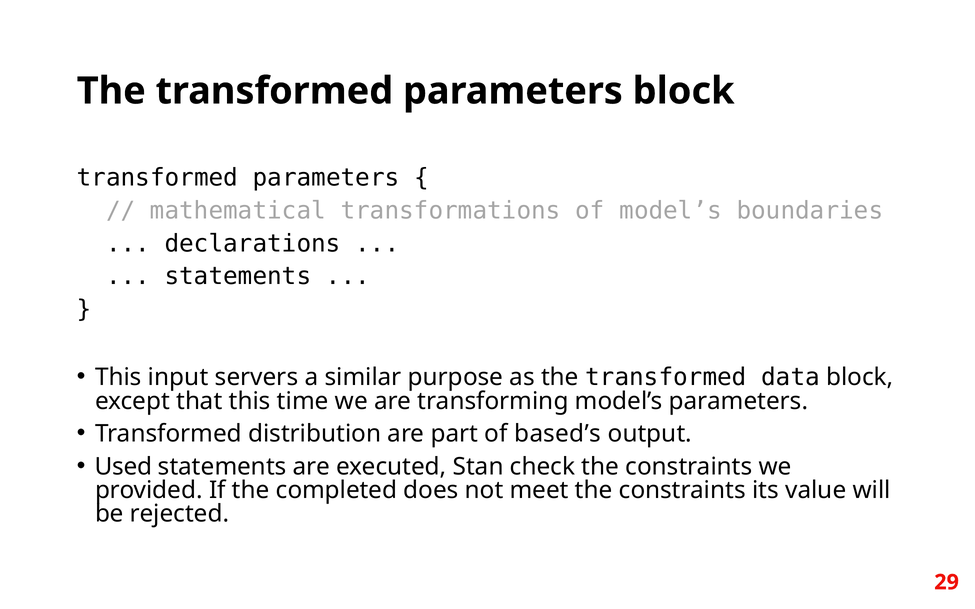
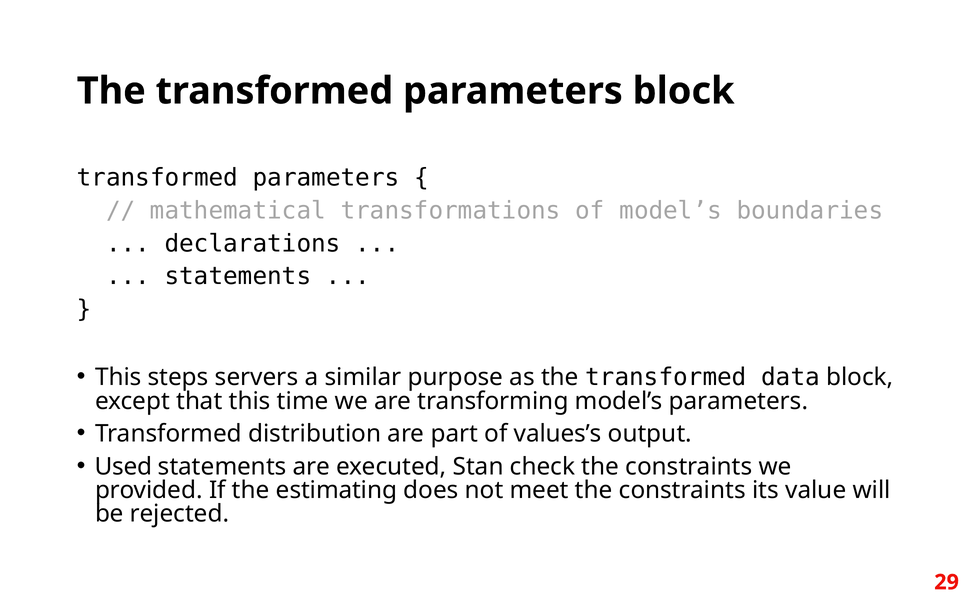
input: input -> steps (178, 378)
based’s: based’s -> values’s (558, 434)
completed: completed -> estimating (336, 491)
